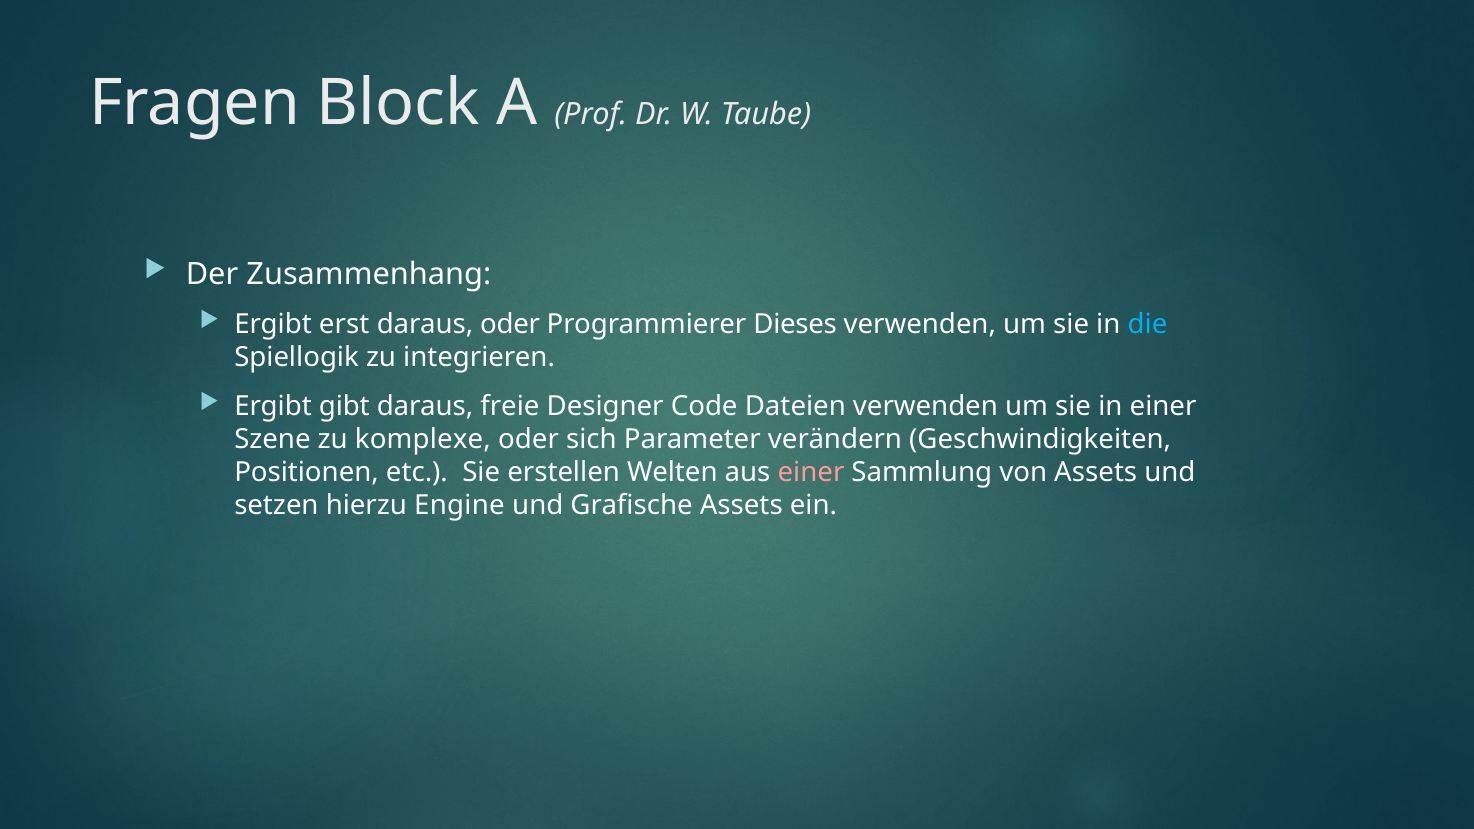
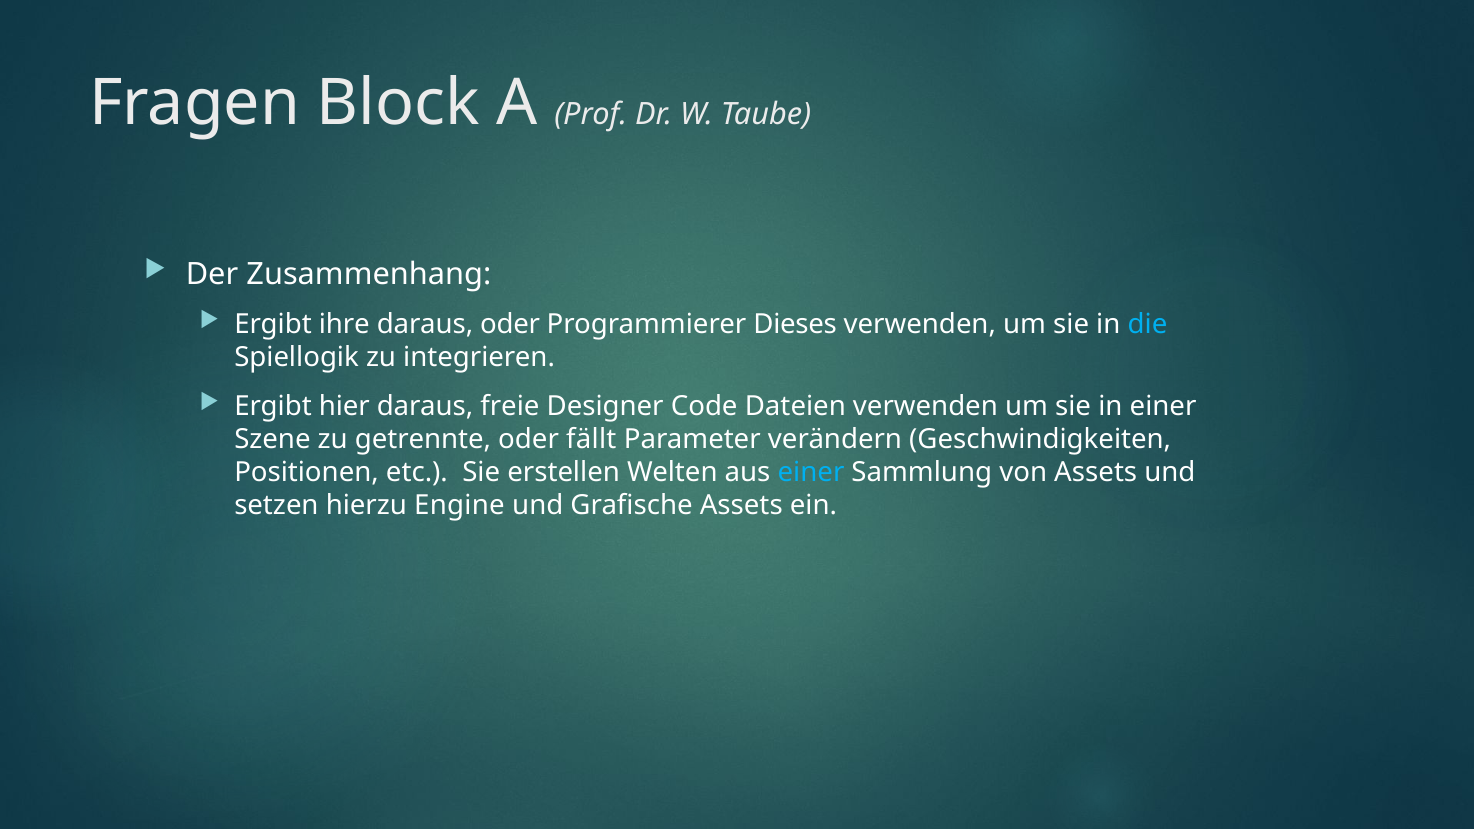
erst: erst -> ihre (344, 324)
gibt: gibt -> hier (344, 406)
komplexe: komplexe -> getrennte (423, 439)
sich: sich -> fällt (591, 439)
einer colour: pink -> light blue (811, 473)
